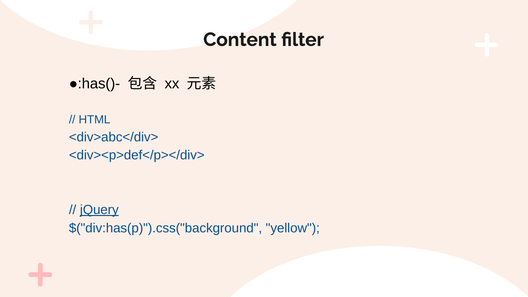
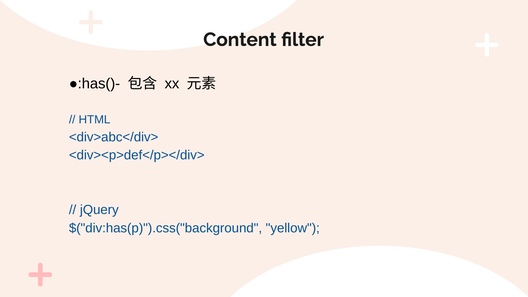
jQuery underline: present -> none (99, 210)
